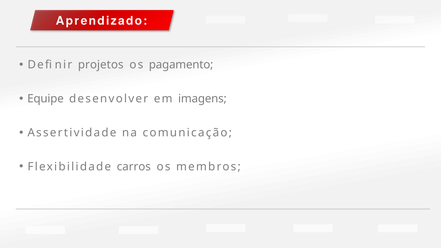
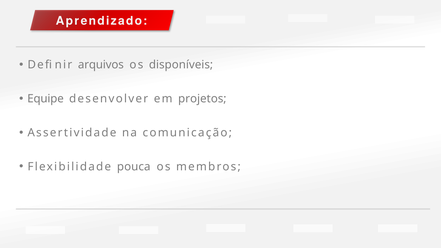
projetos: projetos -> arquivos (101, 65)
pagamento: pagamento -> disponíveis (181, 65)
imagens: imagens -> projetos (202, 99)
carros: carros -> pouca (134, 167)
